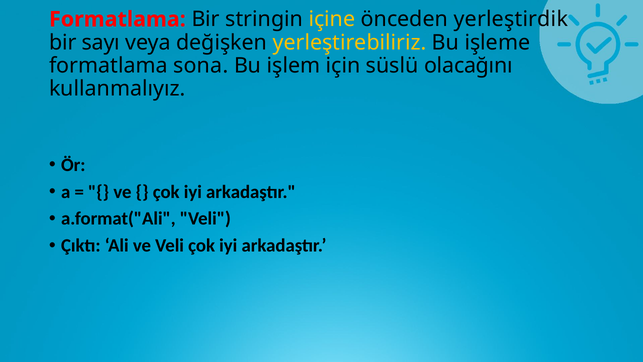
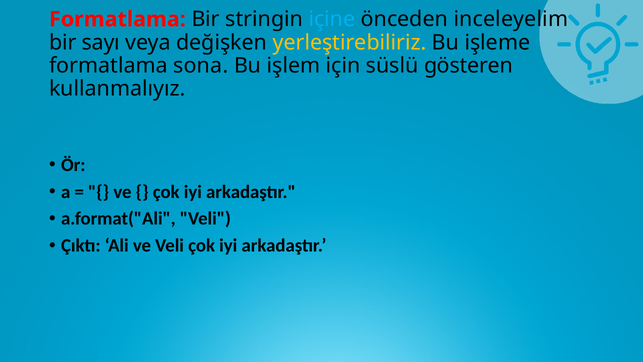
içine colour: yellow -> light blue (332, 19)
yerleştirdik: yerleştirdik -> inceleyelim (511, 19)
olacağını: olacağını -> gösteren (468, 66)
